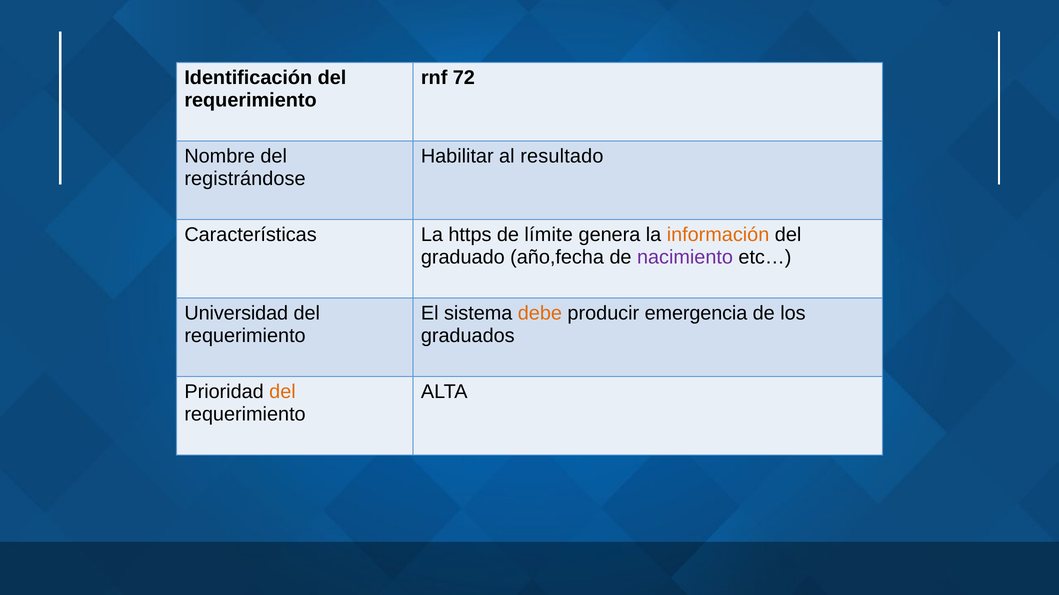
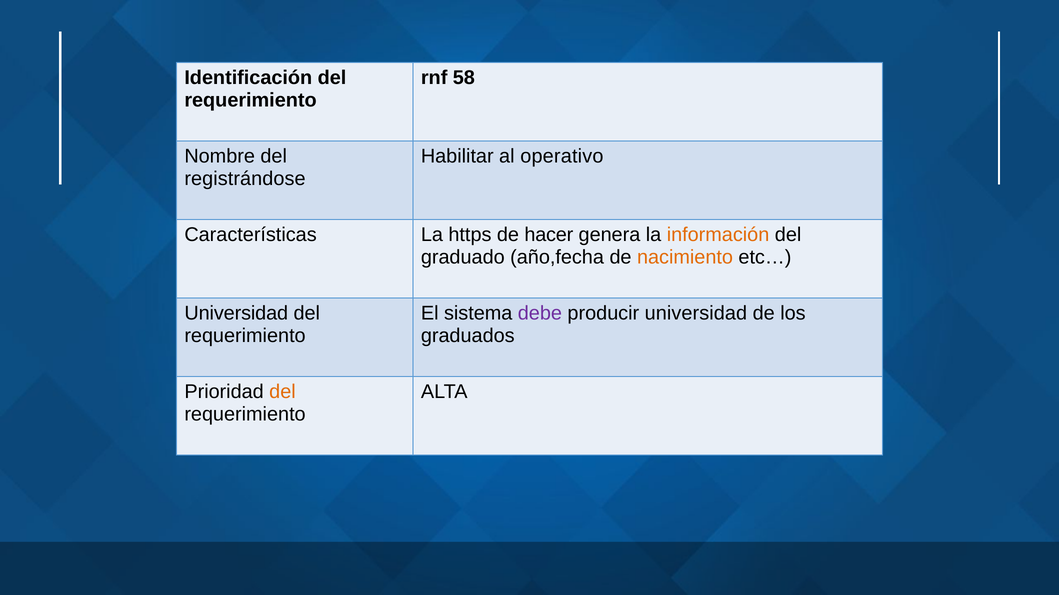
72: 72 -> 58 (464, 78)
resultado: resultado -> operativo (562, 157)
límite: límite -> hacer (549, 235)
nacimiento colour: purple -> orange (685, 257)
debe colour: orange -> purple (540, 314)
producir emergencia: emergencia -> universidad (696, 314)
